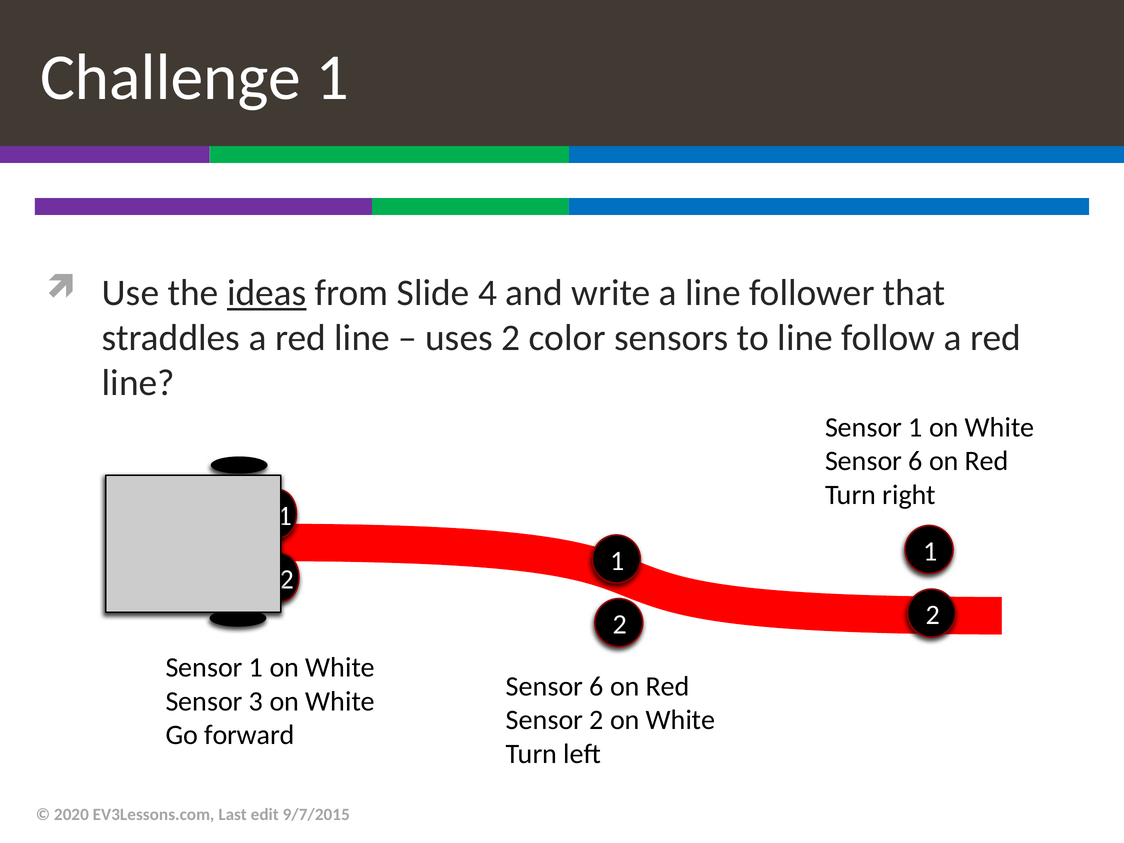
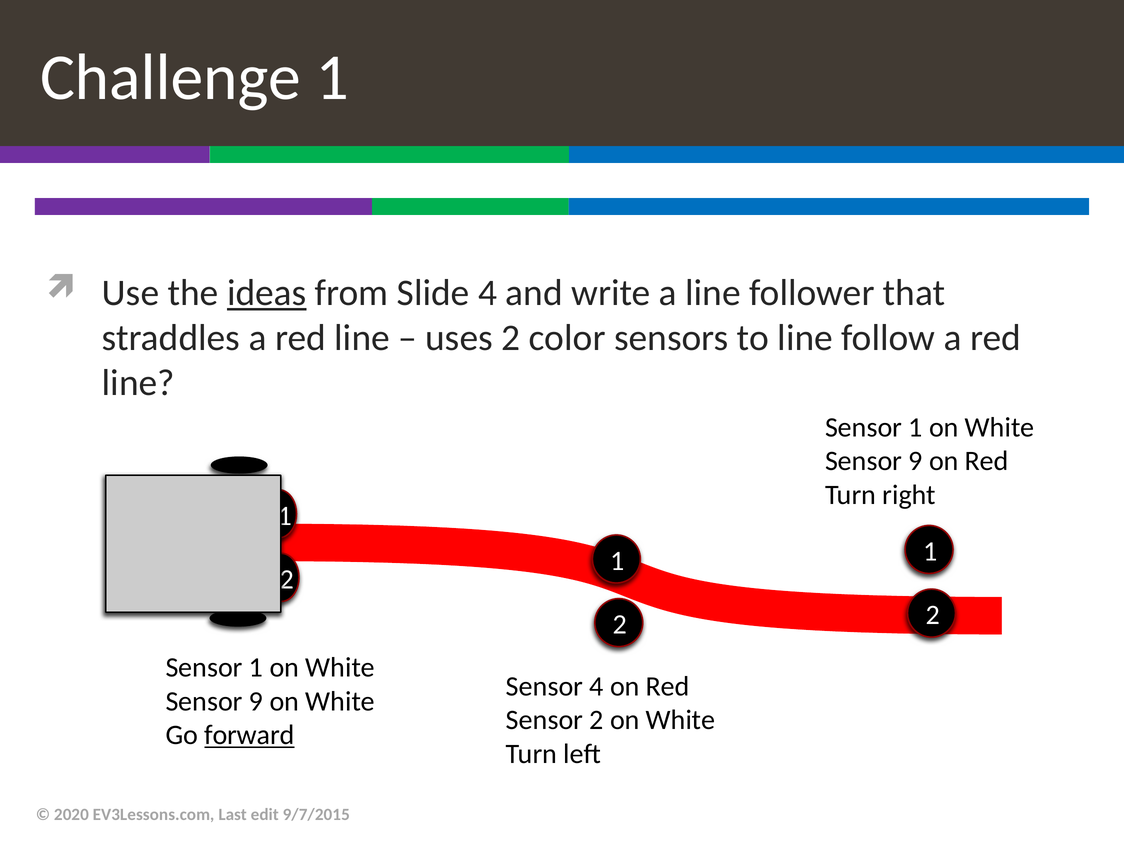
6: 6 -> 9 (916, 461)
6: 6 -> 4 (597, 686)
3: 3 -> 9 (256, 701)
forward underline: none -> present (249, 735)
